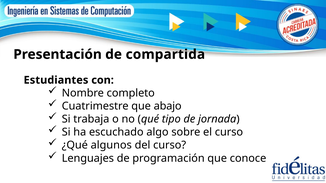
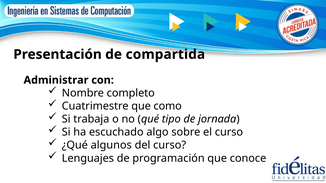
Estudiantes: Estudiantes -> Administrar (56, 80)
abajo: abajo -> como (168, 106)
